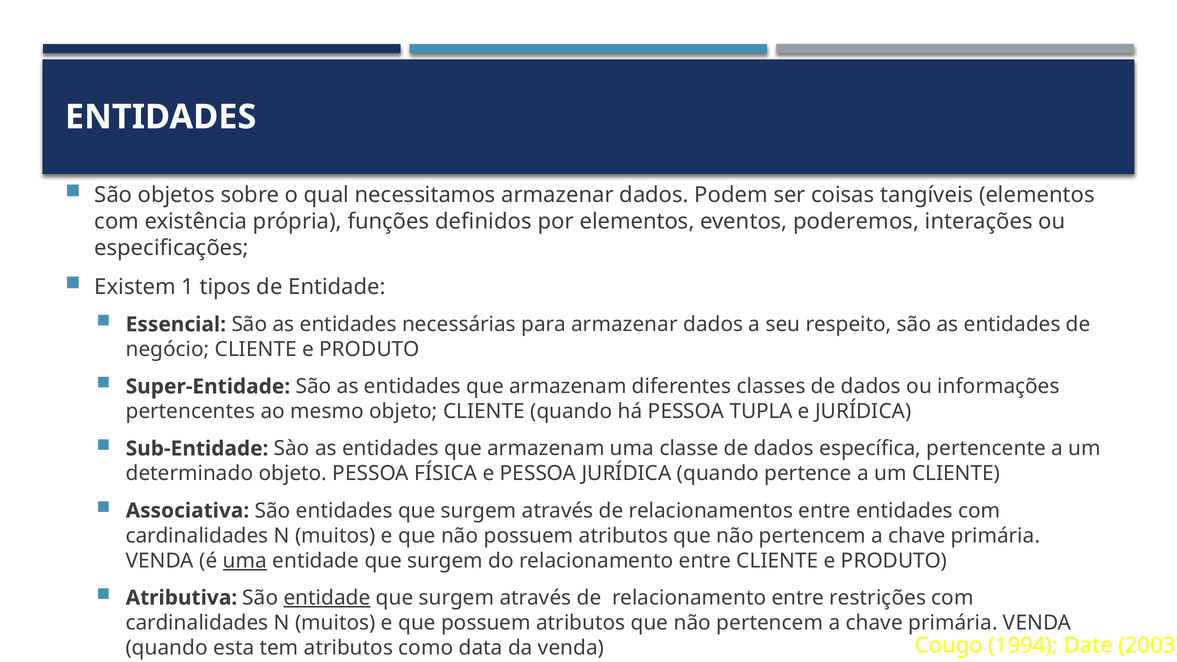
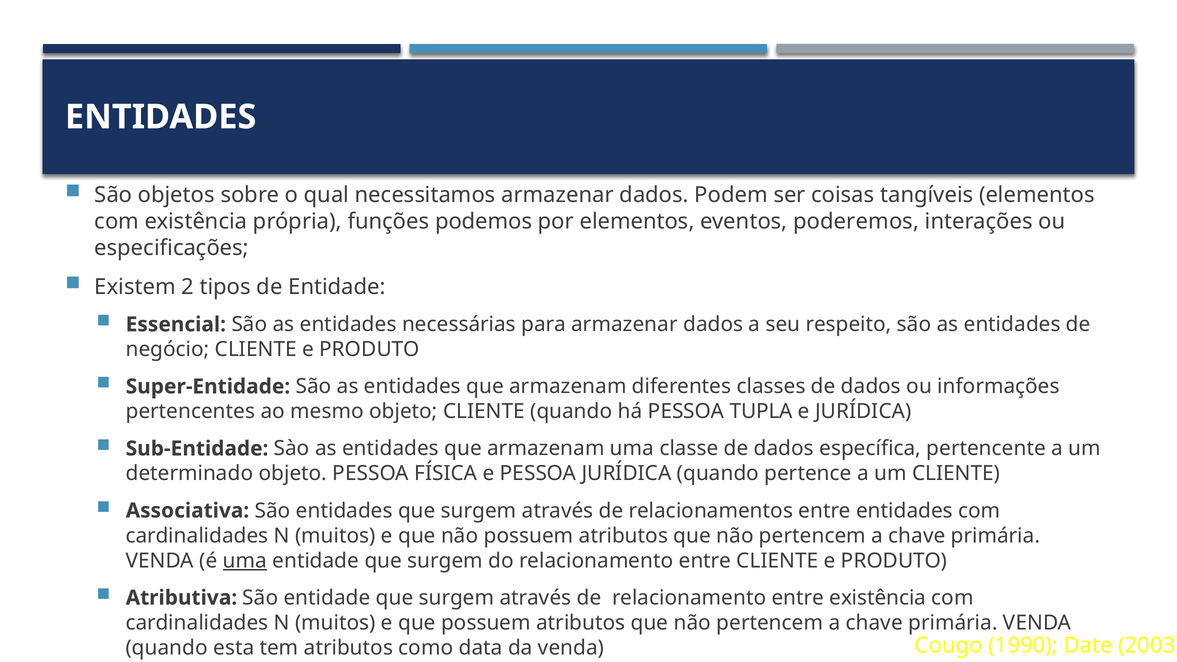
definidos: definidos -> podemos (484, 221)
1: 1 -> 2 (188, 287)
entidade underline: present -> none (327, 598)
entre restrições: restrições -> existência (878, 598)
1994: 1994 -> 1990 (1023, 645)
